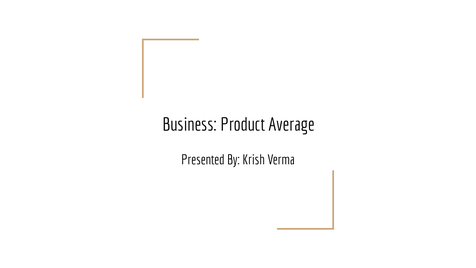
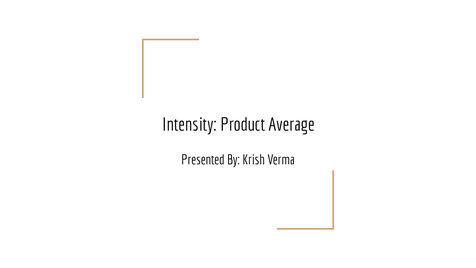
Business: Business -> Intensity (190, 125)
